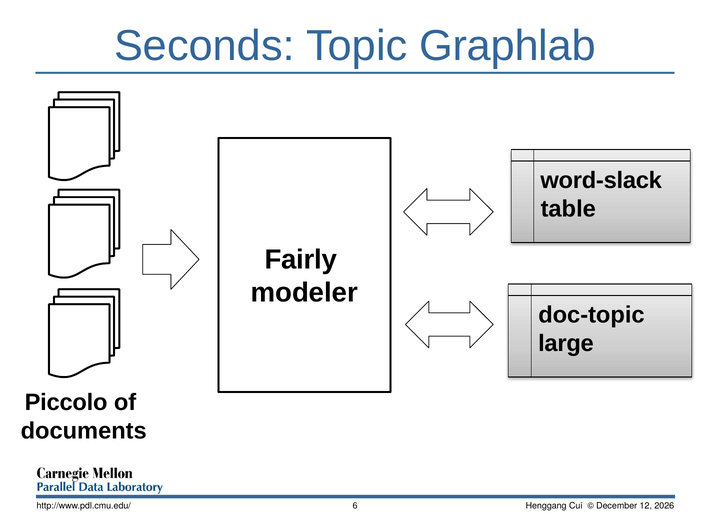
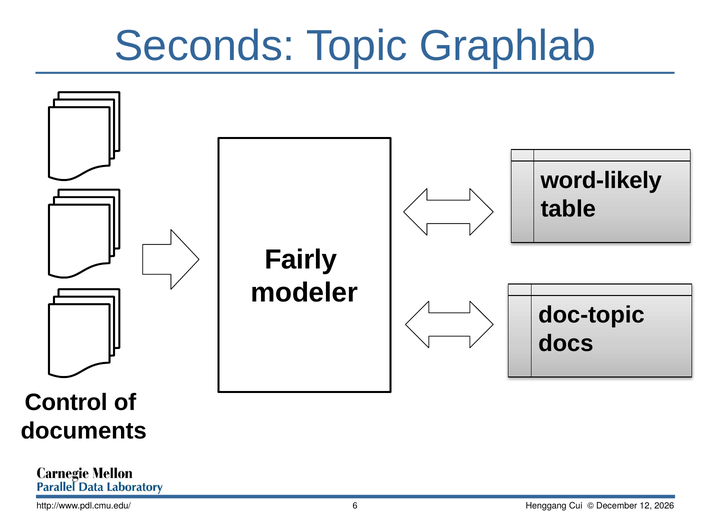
word-slack: word-slack -> word-likely (601, 181)
large: large -> docs (566, 344)
Piccolo: Piccolo -> Control (66, 403)
